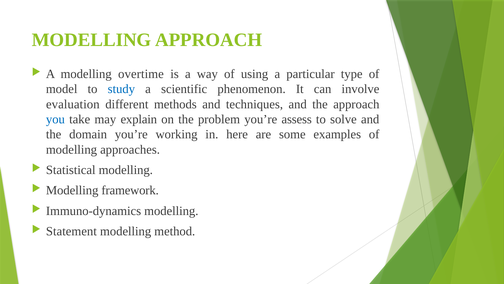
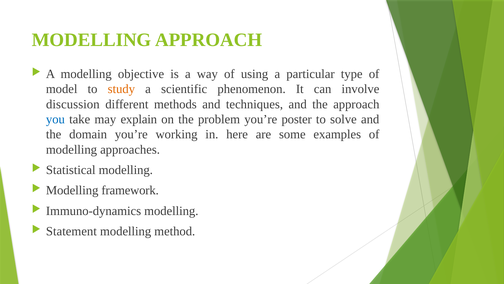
overtime: overtime -> objective (141, 74)
study colour: blue -> orange (121, 89)
evaluation: evaluation -> discussion (73, 104)
assess: assess -> poster (297, 119)
